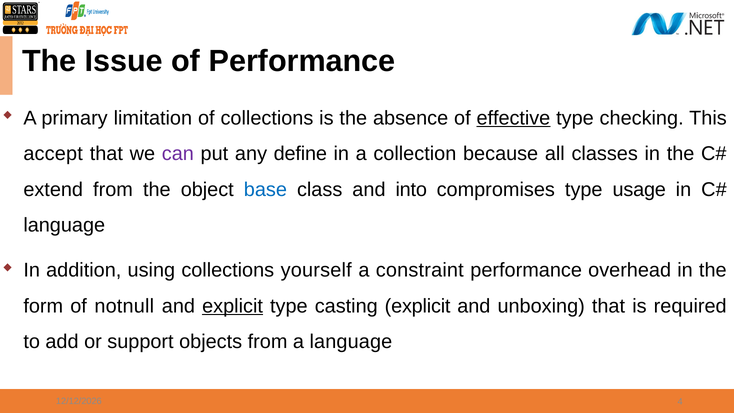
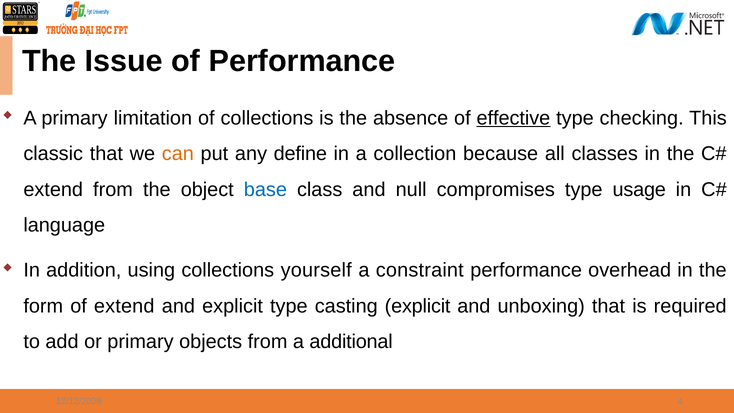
accept: accept -> classic (53, 154)
can colour: purple -> orange (178, 154)
into: into -> null (411, 189)
of notnull: notnull -> extend (124, 306)
explicit underline: present -> none (233, 306)
or support: support -> primary (140, 342)
a language: language -> additional (351, 342)
